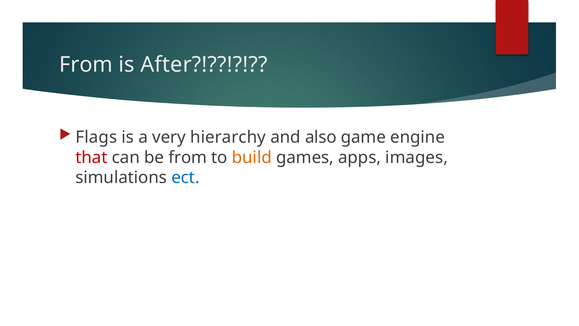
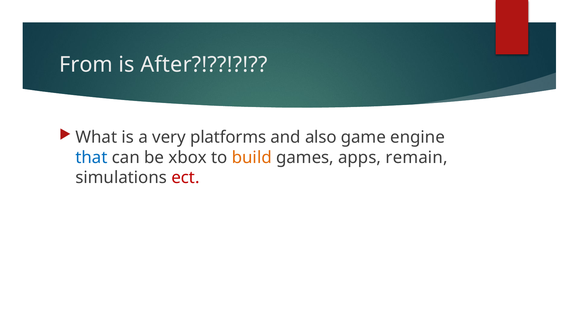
Flags: Flags -> What (96, 137)
hierarchy: hierarchy -> platforms (228, 137)
that colour: red -> blue (92, 157)
be from: from -> xbox (188, 157)
images: images -> remain (417, 157)
ect colour: blue -> red (185, 178)
